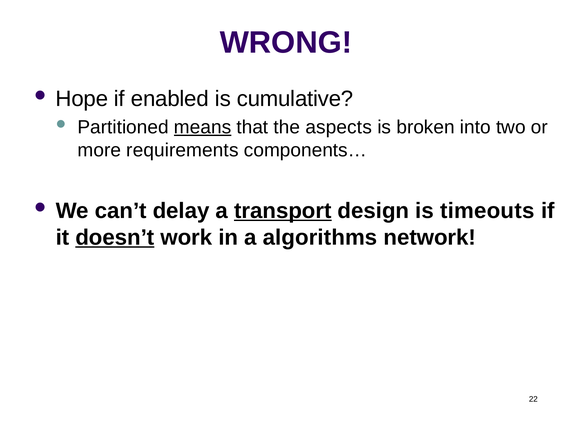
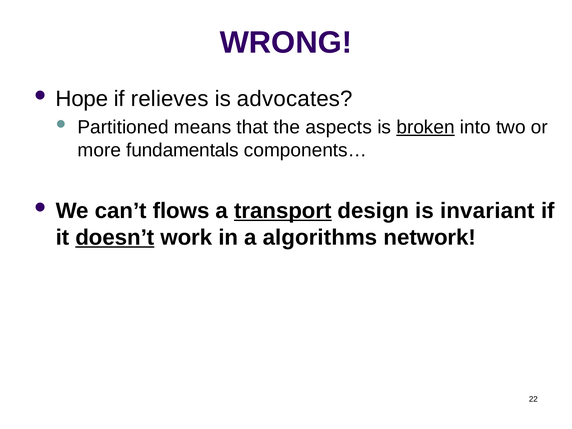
enabled: enabled -> relieves (170, 99)
cumulative: cumulative -> advocates (295, 99)
means underline: present -> none (203, 127)
broken underline: none -> present (426, 127)
requirements: requirements -> fundamentals (183, 150)
delay: delay -> flows (181, 211)
timeouts: timeouts -> invariant (487, 211)
